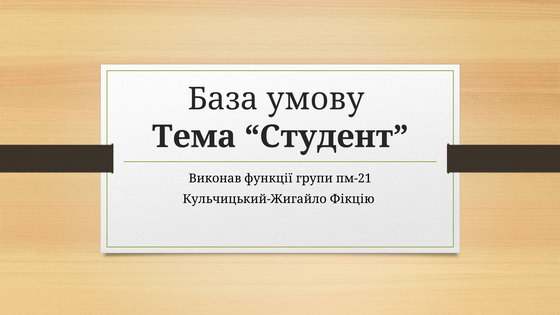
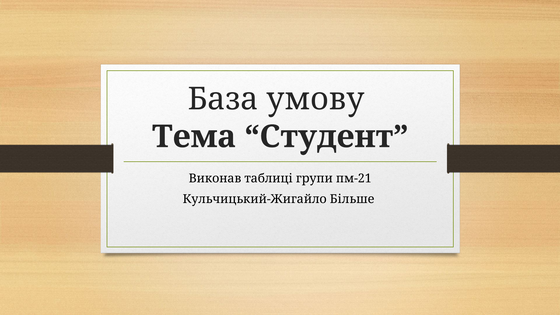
функції: функції -> таблиці (269, 178)
Фікцію: Фікцію -> Більше (352, 199)
